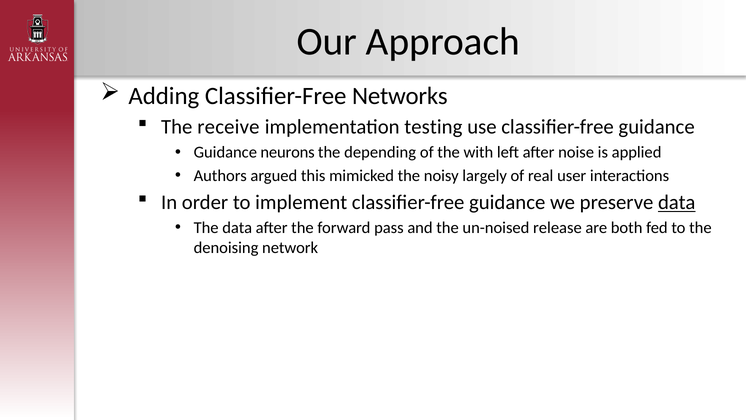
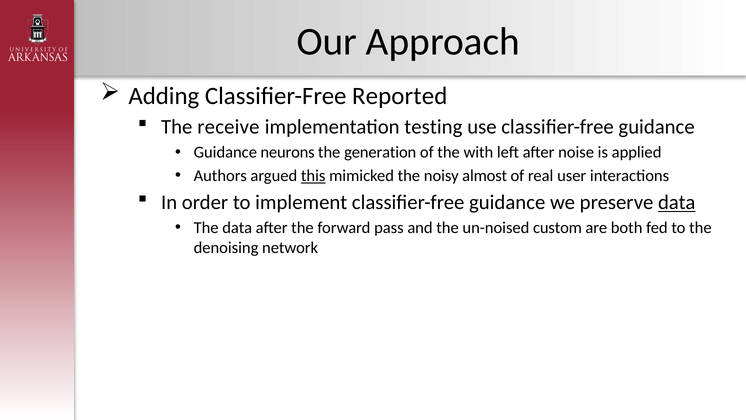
Networks: Networks -> Reported (400, 96)
depending: depending -> generation (380, 152)
this underline: none -> present (313, 176)
largely: largely -> almost (485, 176)
release: release -> custom (558, 228)
